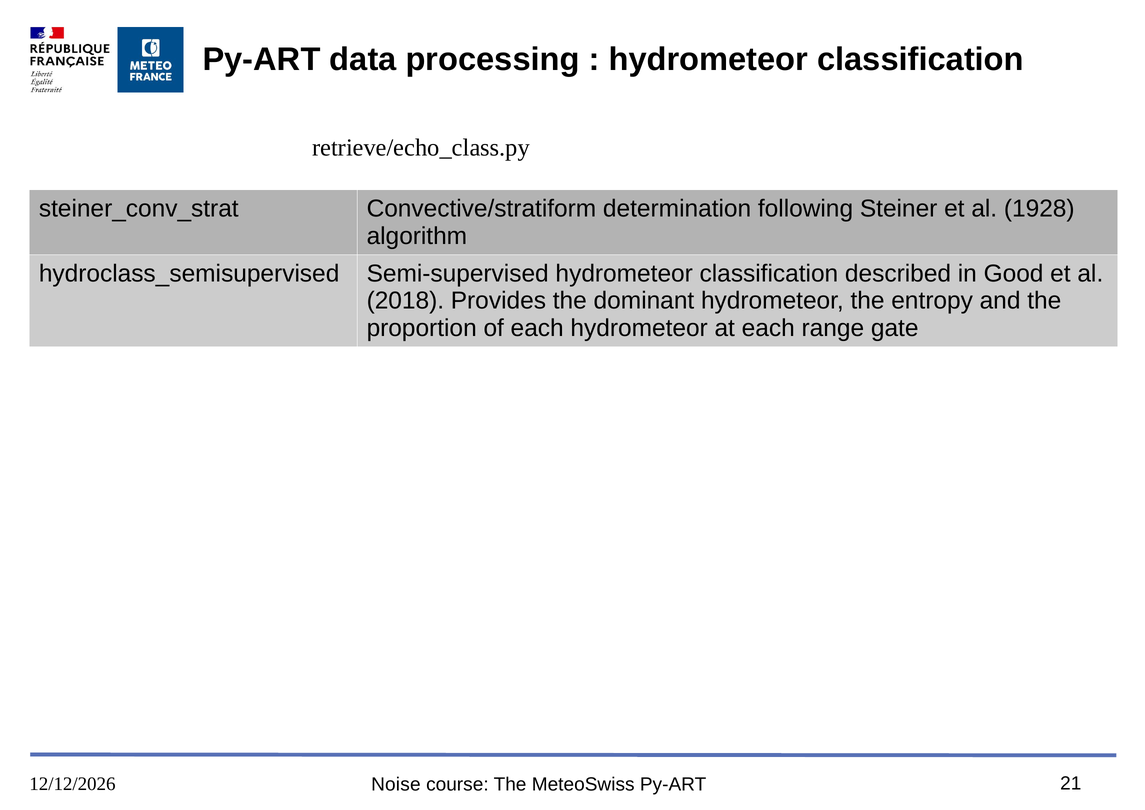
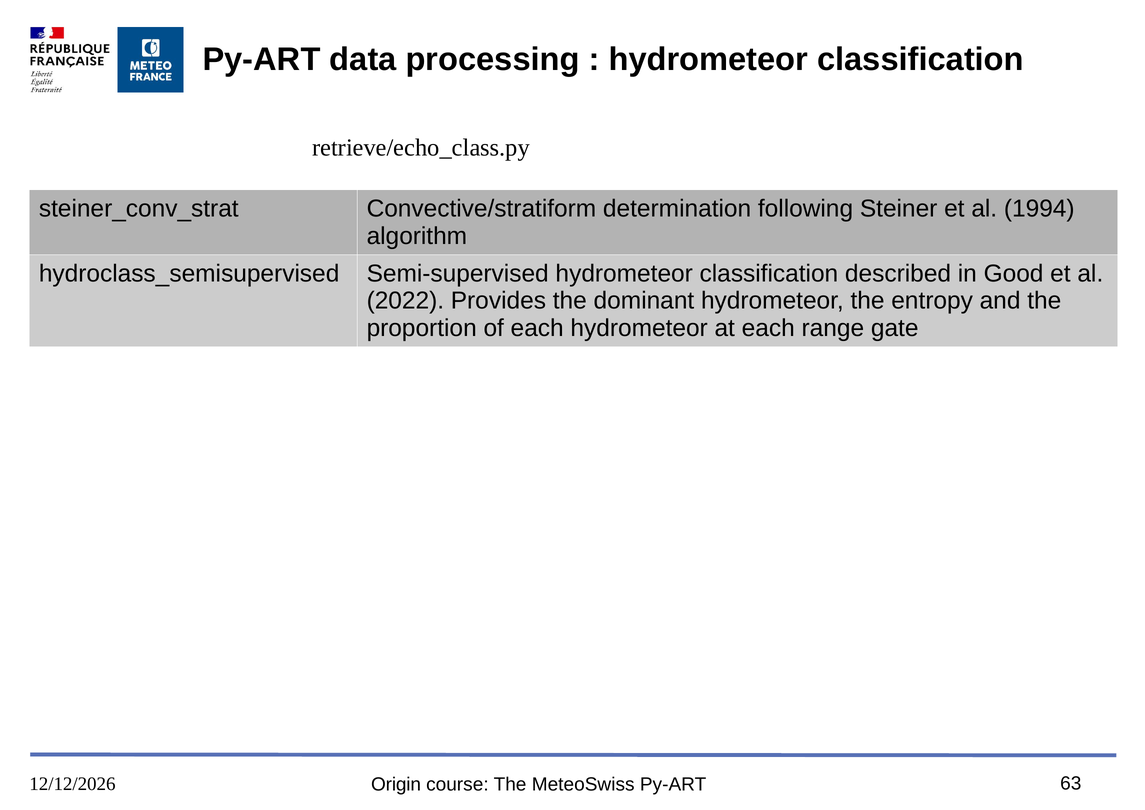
1928: 1928 -> 1994 (1039, 209)
2018: 2018 -> 2022 (405, 301)
Noise: Noise -> Origin (396, 784)
21: 21 -> 63 (1071, 783)
